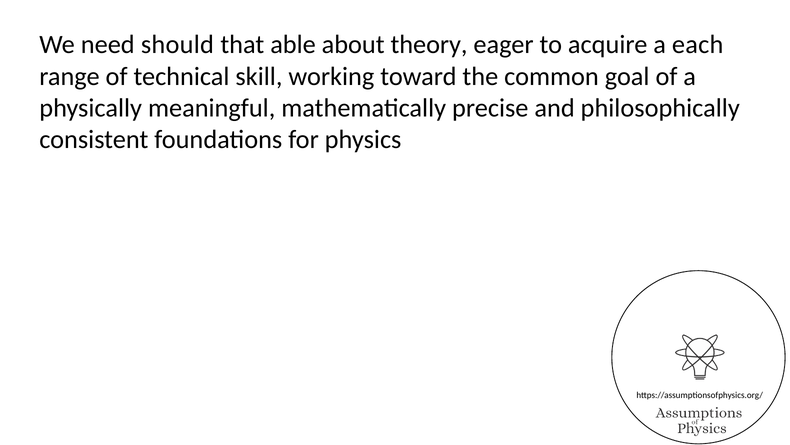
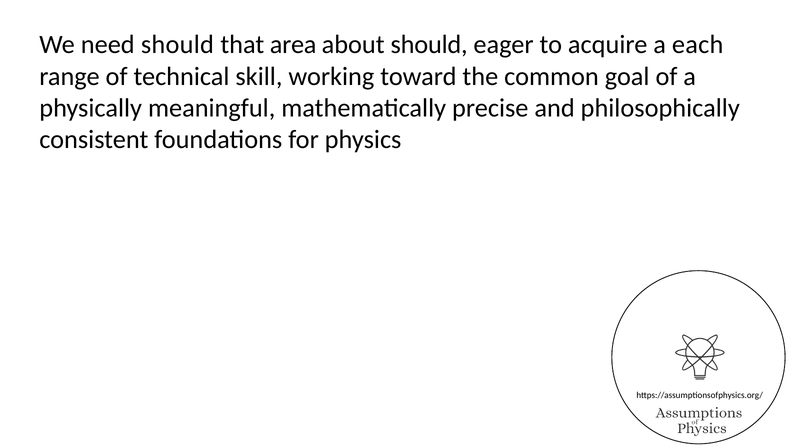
able: able -> area (293, 45)
about theory: theory -> should (429, 45)
